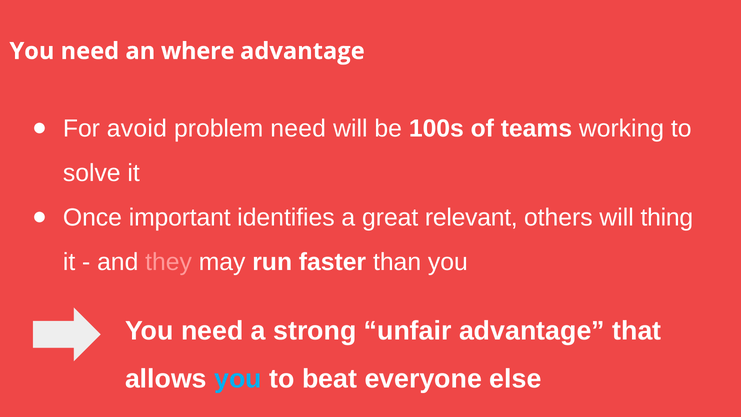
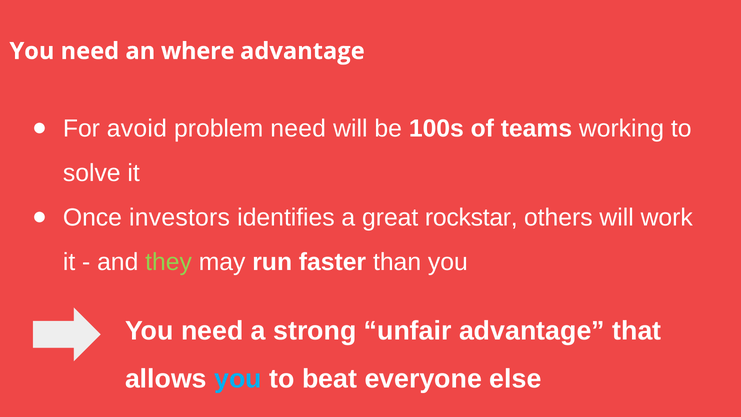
important: important -> investors (180, 217)
relevant: relevant -> rockstar (471, 217)
thing: thing -> work (667, 217)
they colour: pink -> light green (169, 262)
